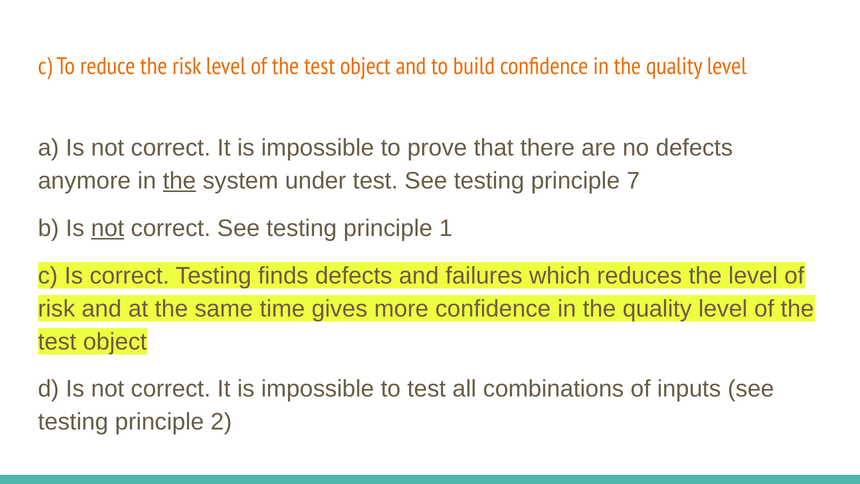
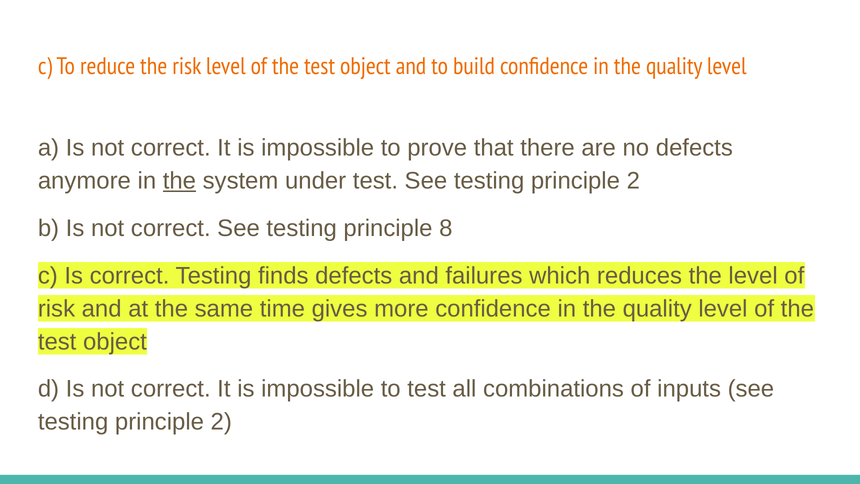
7: 7 -> 2 (633, 181)
not underline: present -> none (108, 228)
1: 1 -> 8 (446, 228)
